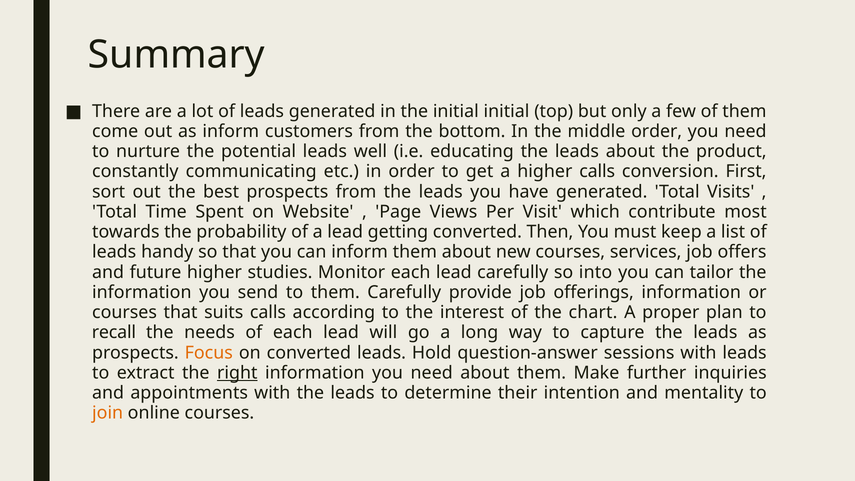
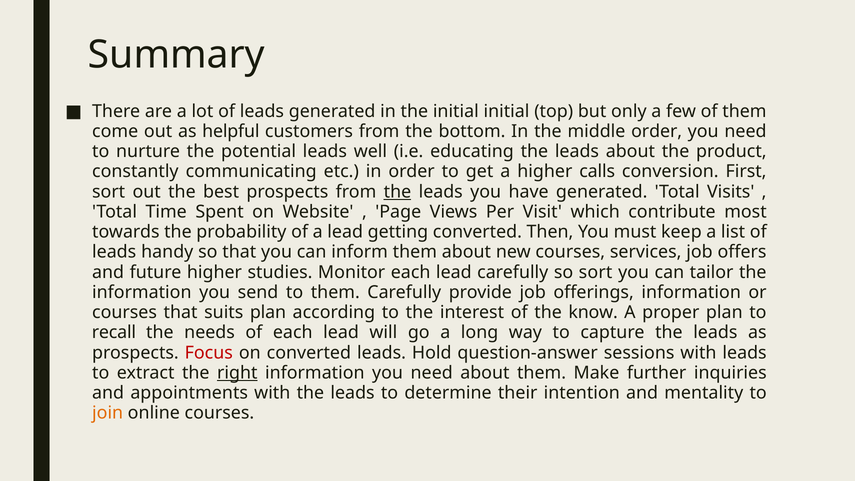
as inform: inform -> helpful (231, 131)
the underline: none -> present (397, 192)
so into: into -> sort (596, 272)
suits calls: calls -> plan (268, 312)
chart: chart -> know (593, 312)
Focus colour: orange -> red (209, 353)
